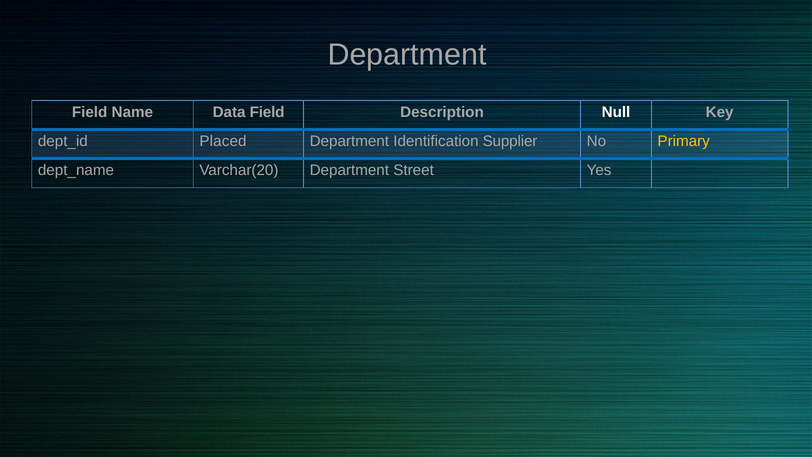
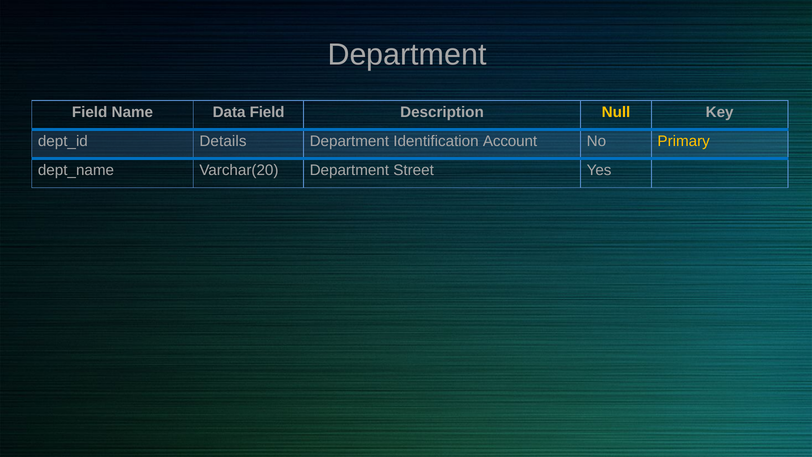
Null colour: white -> yellow (616, 112)
Placed: Placed -> Details (223, 141)
Supplier: Supplier -> Account (510, 141)
